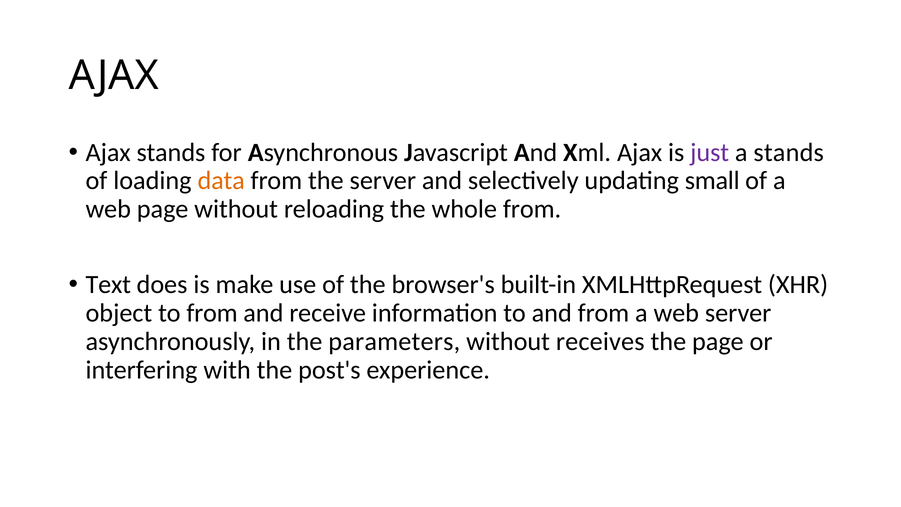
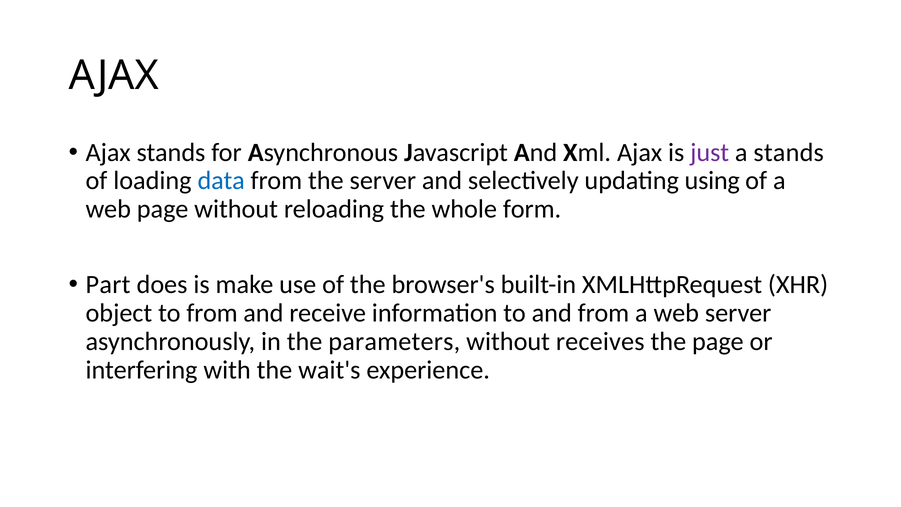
data colour: orange -> blue (221, 181)
small: small -> using (712, 181)
whole from: from -> form (532, 209)
Text: Text -> Part (108, 285)
post's: post's -> wait's (329, 370)
